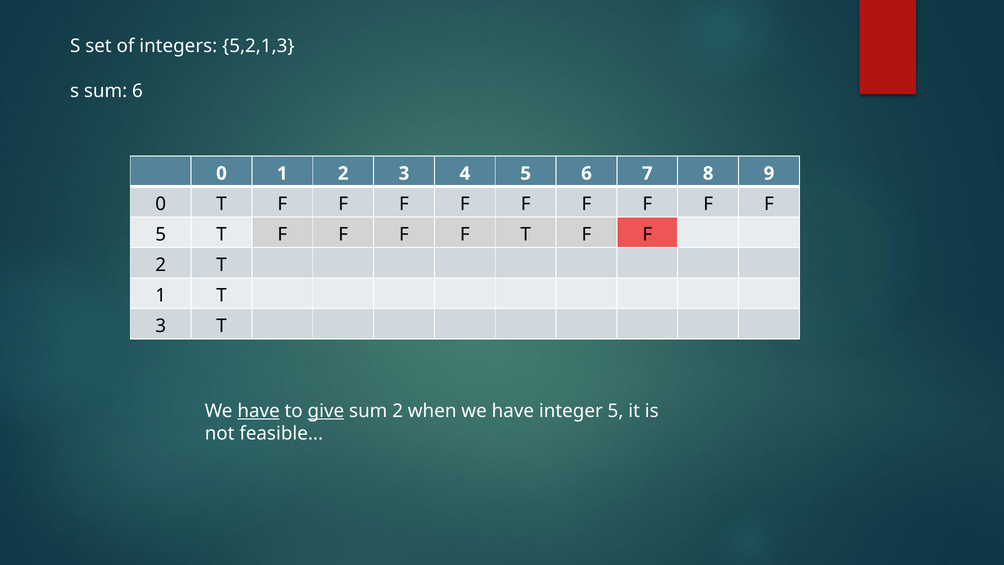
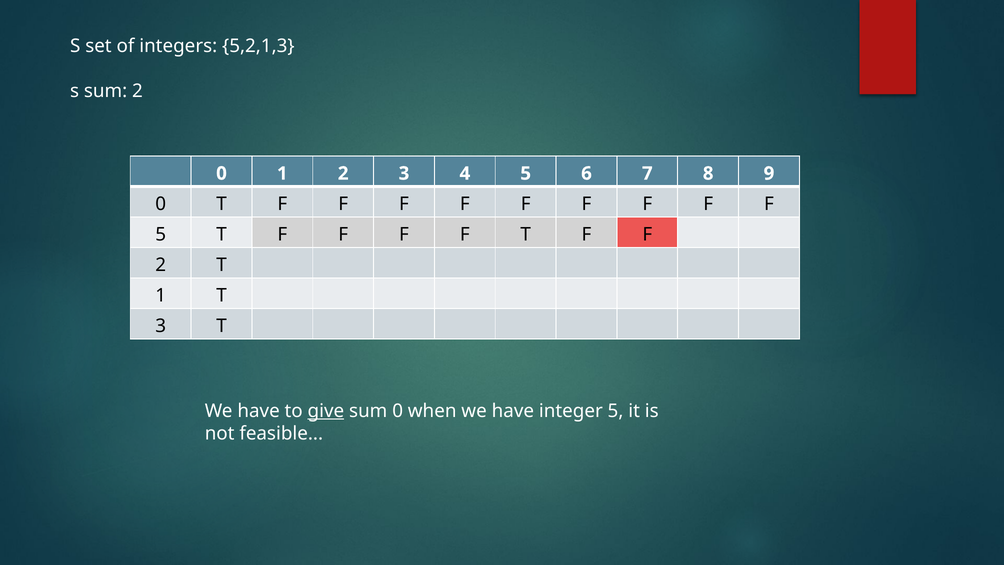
sum 6: 6 -> 2 (137, 91)
have underline: present -> none (259, 411)
sum 2: 2 -> 0 (398, 411)
